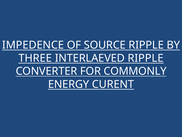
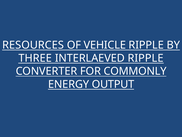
IMPEDENCE: IMPEDENCE -> RESOURCES (33, 45)
SOURCE: SOURCE -> VEHICLE (105, 45)
CURENT: CURENT -> OUTPUT (113, 84)
